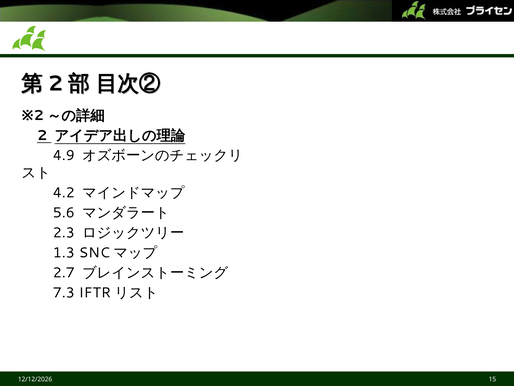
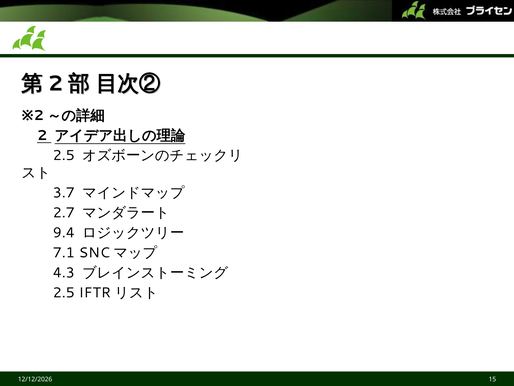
4.9: 4.9 -> 2.5 (64, 155)
4.2: 4.2 -> 3.7 (64, 192)
5.6: 5.6 -> 2.7 (64, 212)
2.3: 2.3 -> 9.4 (64, 232)
1.3: 1.3 -> 7.1 (64, 252)
2.7: 2.7 -> 4.3 (64, 272)
7.3: 7.3 -> 2.5 (64, 292)
